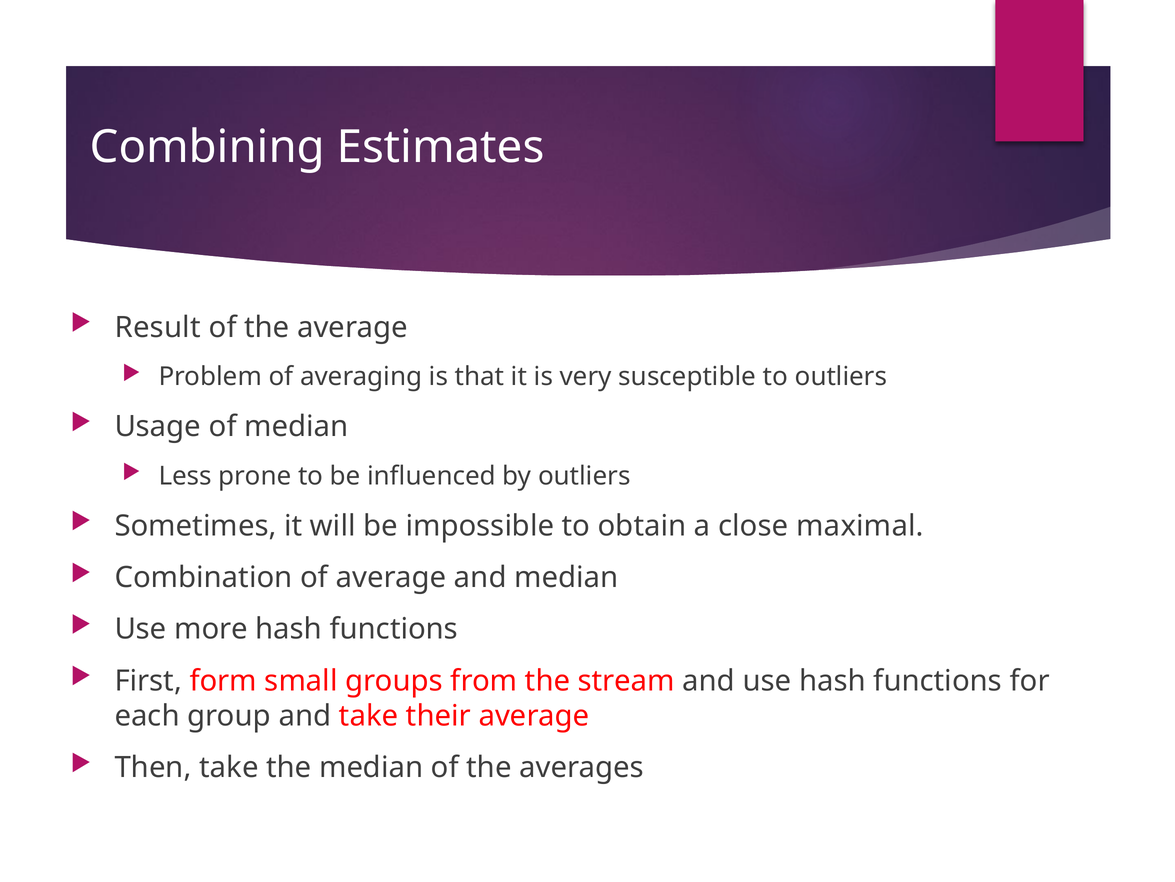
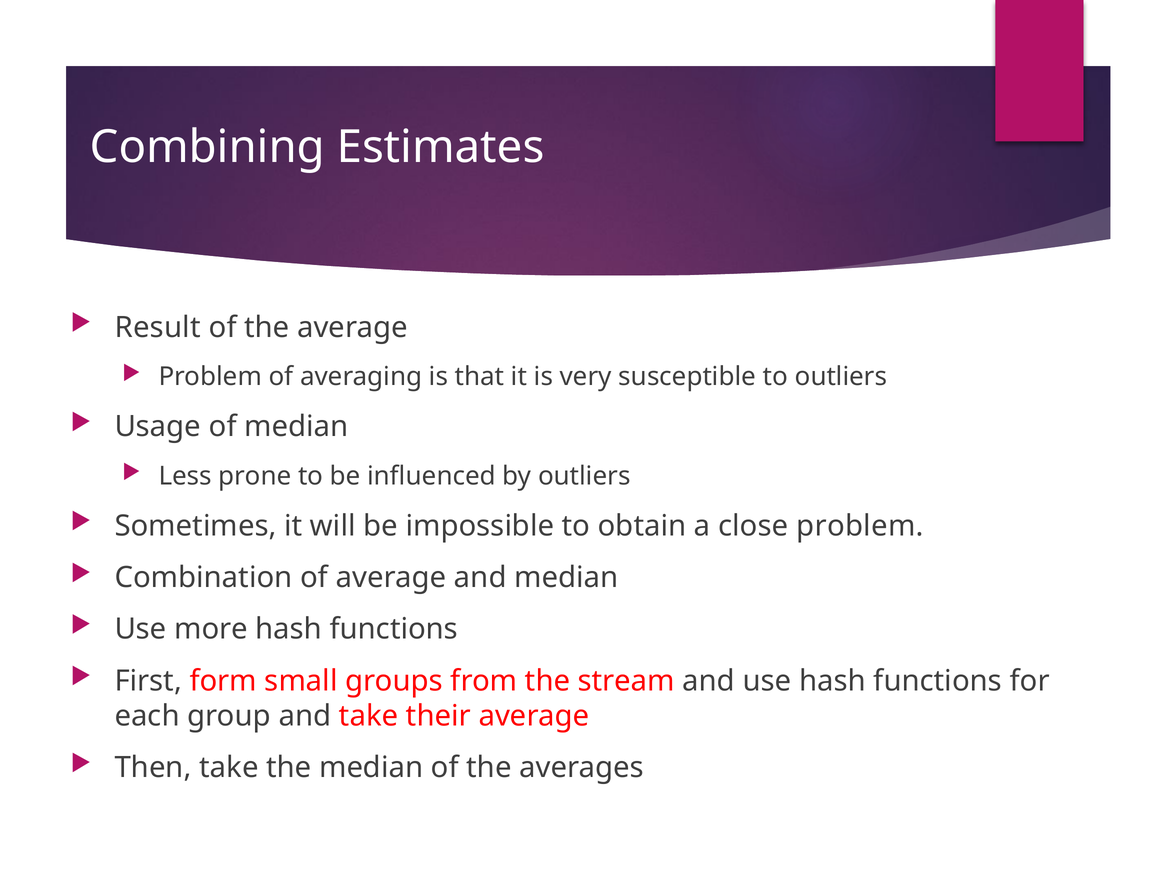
close maximal: maximal -> problem (860, 526)
